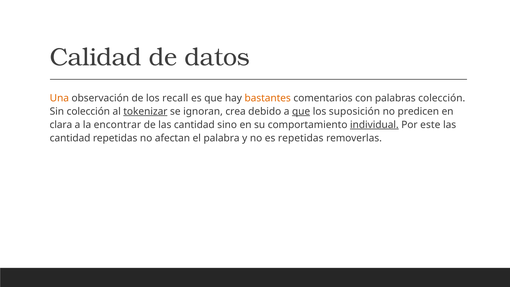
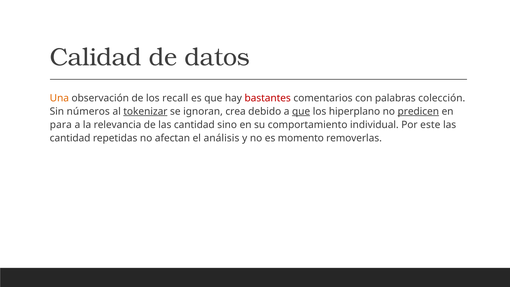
bastantes colour: orange -> red (268, 98)
Sin colección: colección -> números (88, 111)
suposición: suposición -> hiperplano (355, 111)
predicen underline: none -> present (418, 111)
clara: clara -> para (61, 125)
encontrar: encontrar -> relevancia (117, 125)
individual underline: present -> none (374, 125)
palabra: palabra -> análisis (221, 138)
es repetidas: repetidas -> momento (301, 138)
